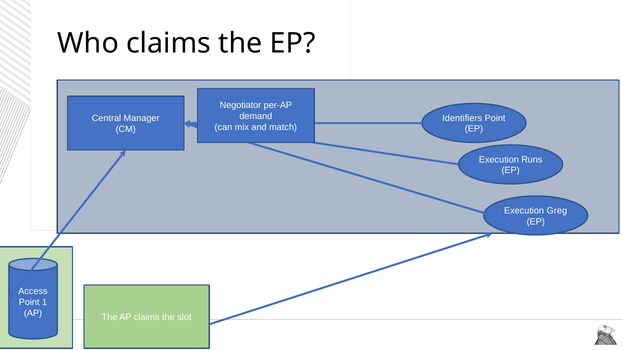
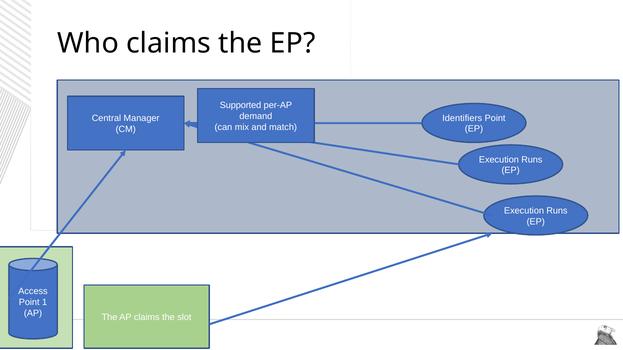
Negotiator: Negotiator -> Supported (241, 105)
Greg: Greg -> Runs (557, 211)
